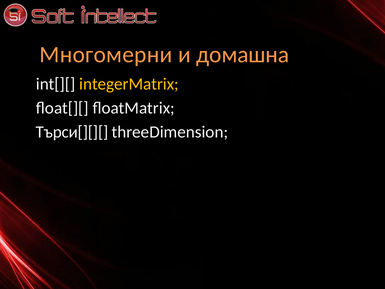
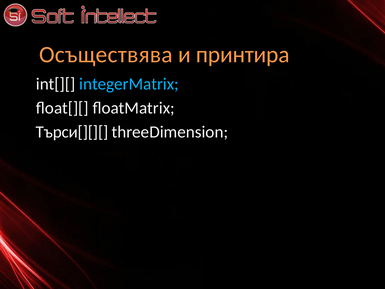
Многомерни: Многомерни -> Осъществява (106, 55)
домашна: домашна -> принтира (243, 55)
integerMatrix colour: yellow -> light blue (129, 84)
